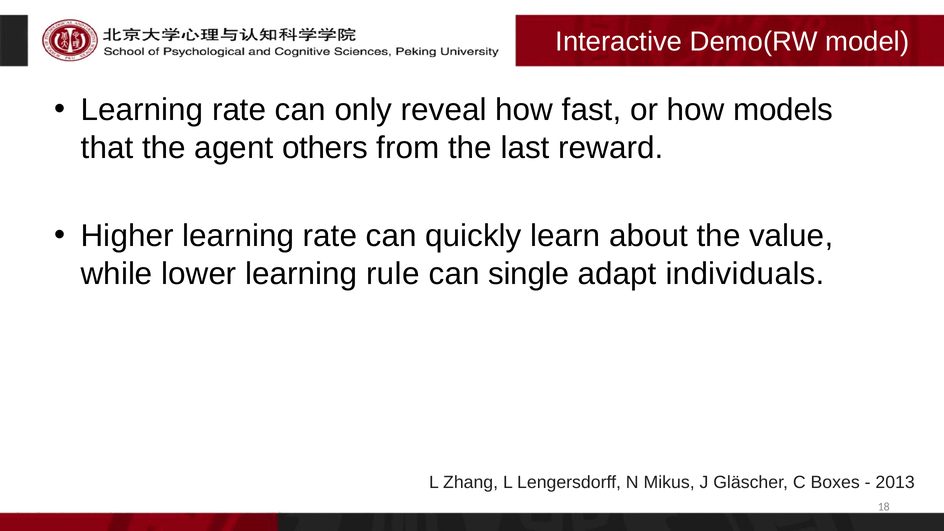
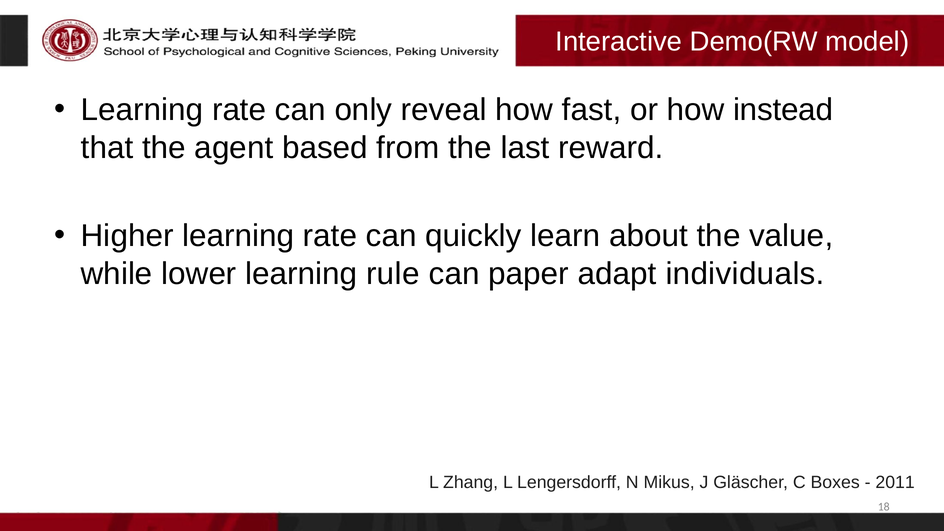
models: models -> instead (783, 110)
others: others -> based (325, 148)
single: single -> paper (529, 274)
2013: 2013 -> 2011 (895, 482)
